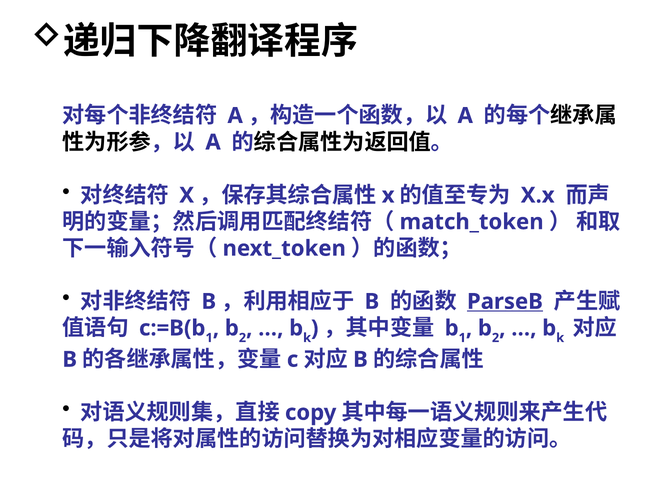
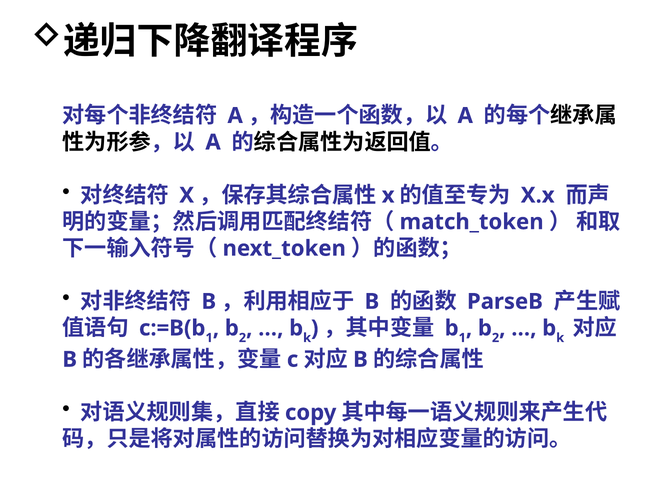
ParseB underline: present -> none (505, 302)
